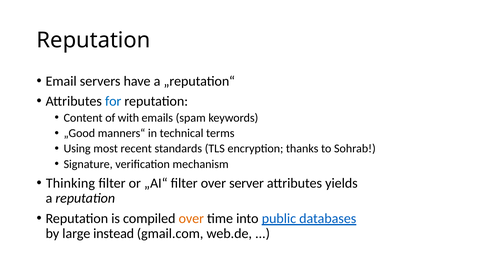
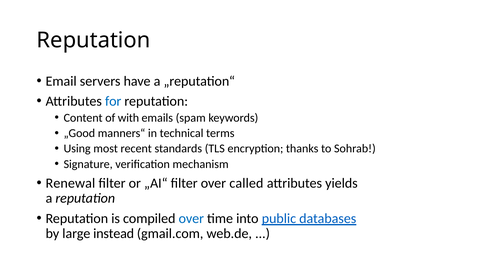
Thinking: Thinking -> Renewal (70, 183)
server: server -> called (246, 183)
over colour: orange -> blue (191, 219)
